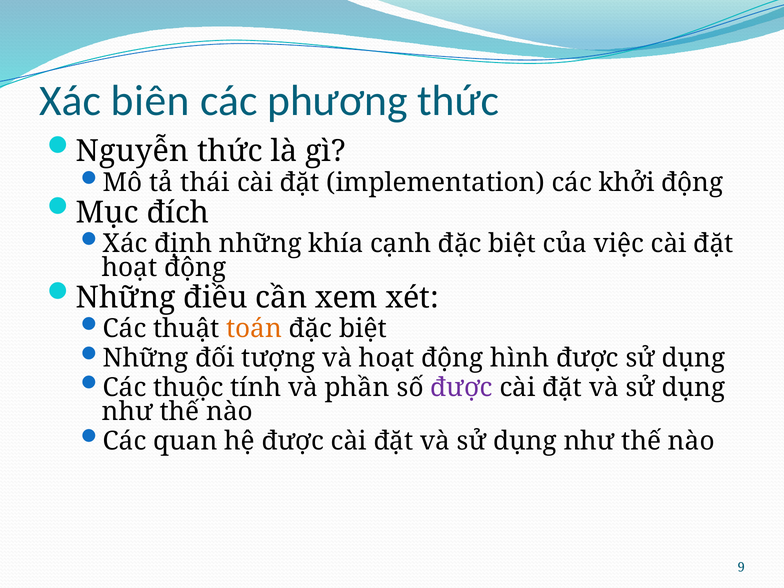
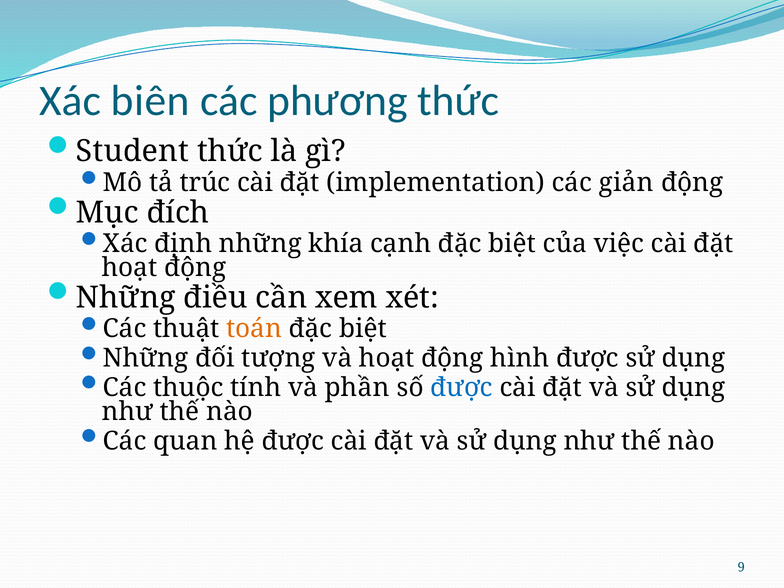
Nguyễn: Nguyễn -> Student (132, 151)
thái: thái -> trúc (205, 183)
khởi: khởi -> giản (626, 183)
được colour: purple -> blue (462, 387)
